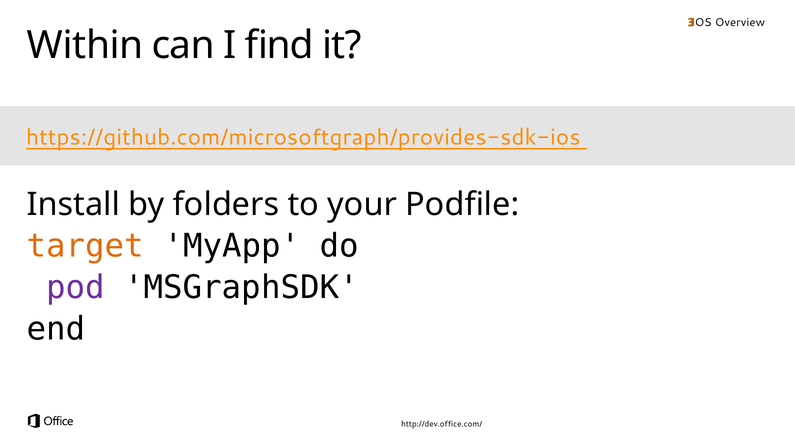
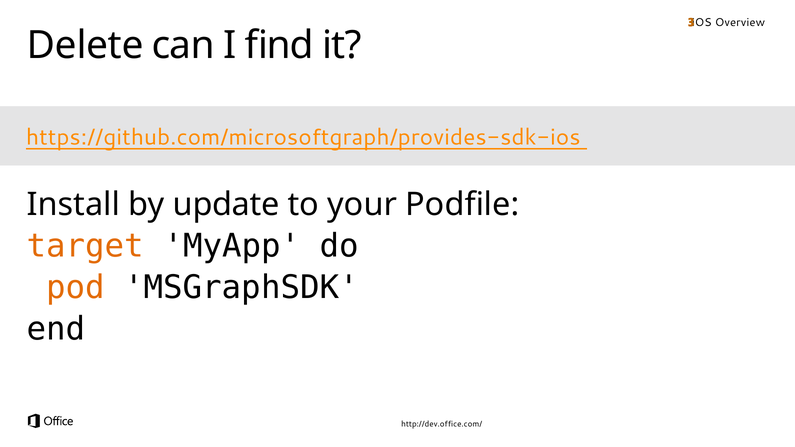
Within: Within -> Delete (85, 46)
folders: folders -> update (226, 205)
pod colour: purple -> orange (76, 288)
